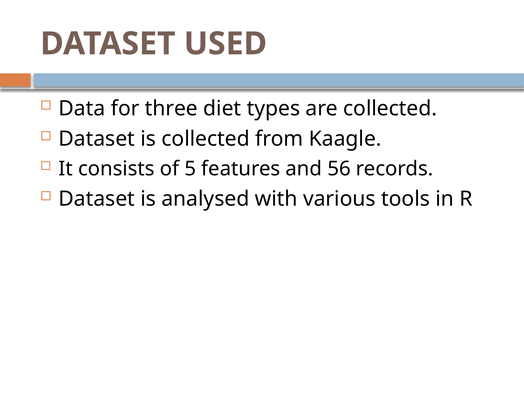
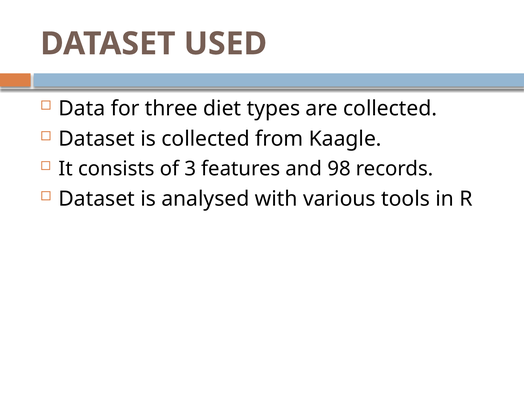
5: 5 -> 3 (190, 169)
56: 56 -> 98 (339, 169)
